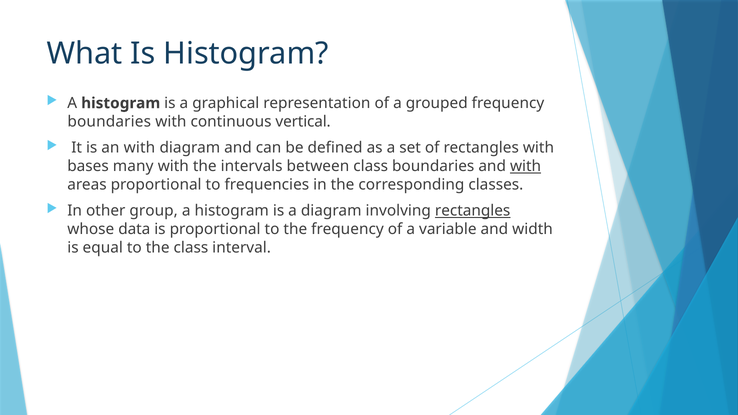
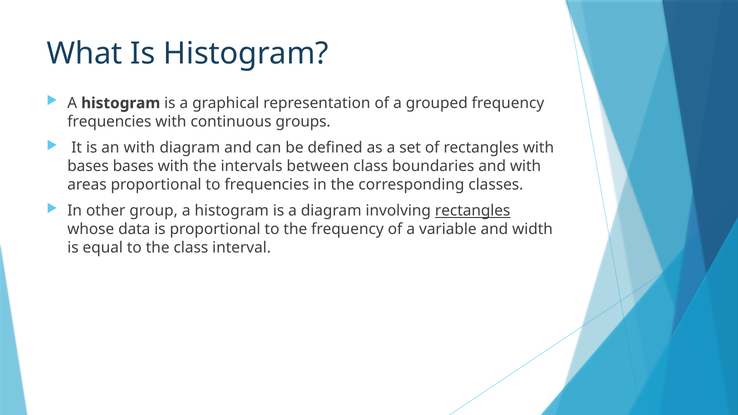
boundaries: boundaries -> frequencies (109, 122)
vertical: vertical -> groups (303, 122)
bases many: many -> bases (133, 166)
with underline: present -> none (526, 166)
